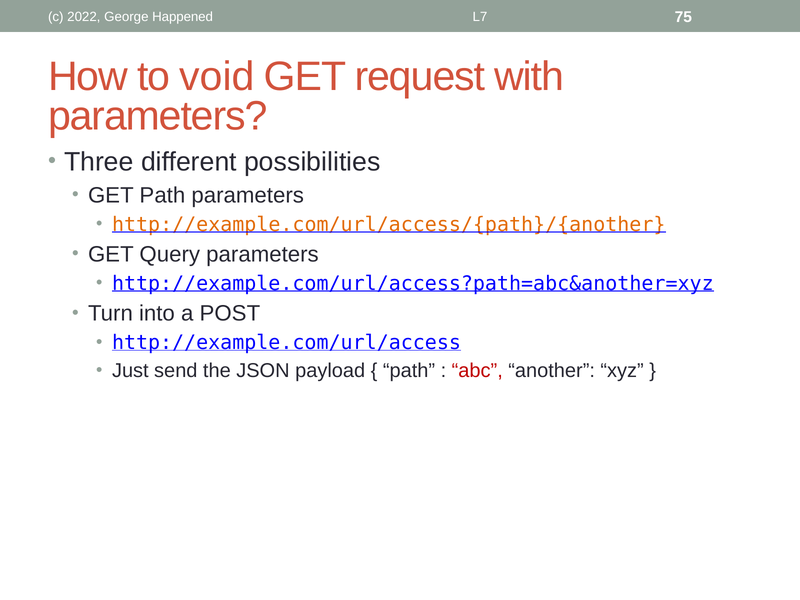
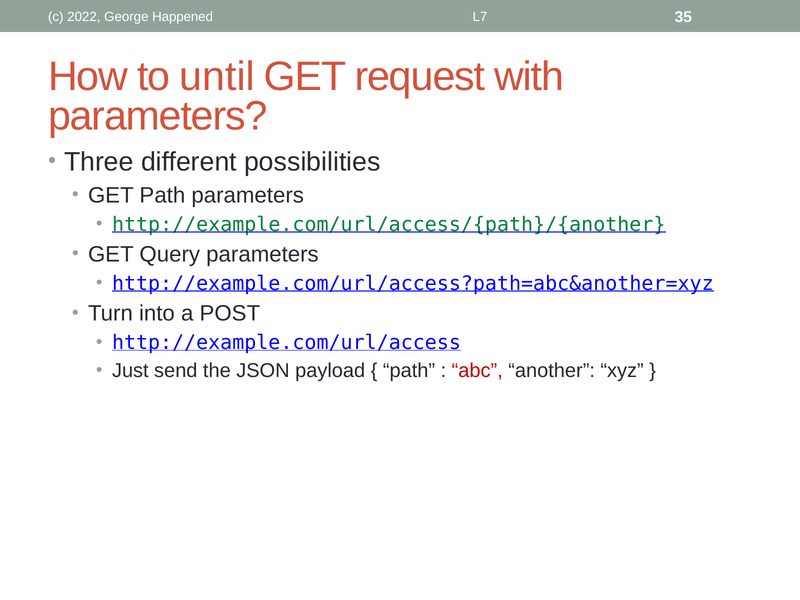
75: 75 -> 35 (683, 17)
void: void -> until (217, 77)
http://example.com/url/access/{path}/{another colour: orange -> green (389, 225)
